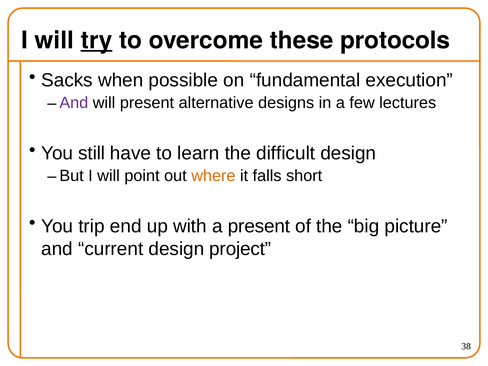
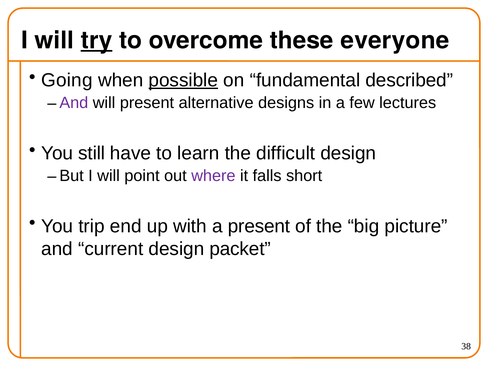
protocols: protocols -> everyone (395, 40)
Sacks: Sacks -> Going (67, 80)
possible underline: none -> present (183, 80)
execution: execution -> described (409, 80)
where colour: orange -> purple (213, 176)
project: project -> packet (240, 249)
